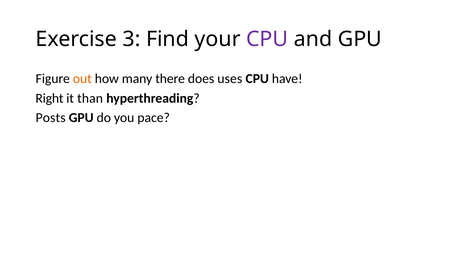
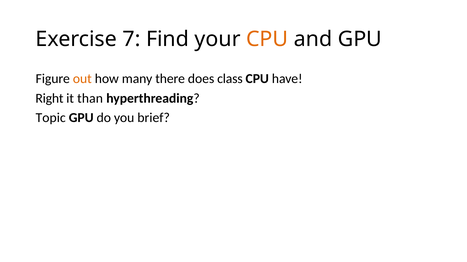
3: 3 -> 7 (132, 39)
CPU colour: purple -> orange (267, 39)
uses: uses -> class (230, 79)
Posts: Posts -> Topic (51, 118)
pace: pace -> brief (154, 118)
